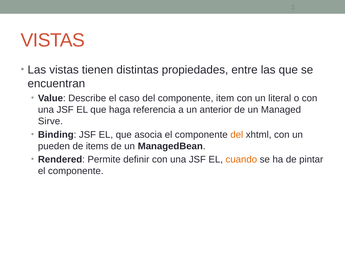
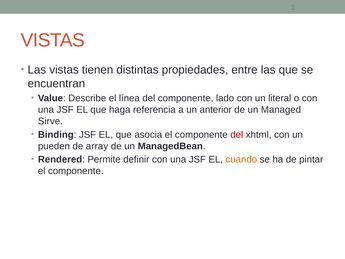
caso: caso -> línea (129, 98)
item: item -> lado (225, 98)
del colour: orange -> red (237, 134)
items: items -> array (97, 146)
